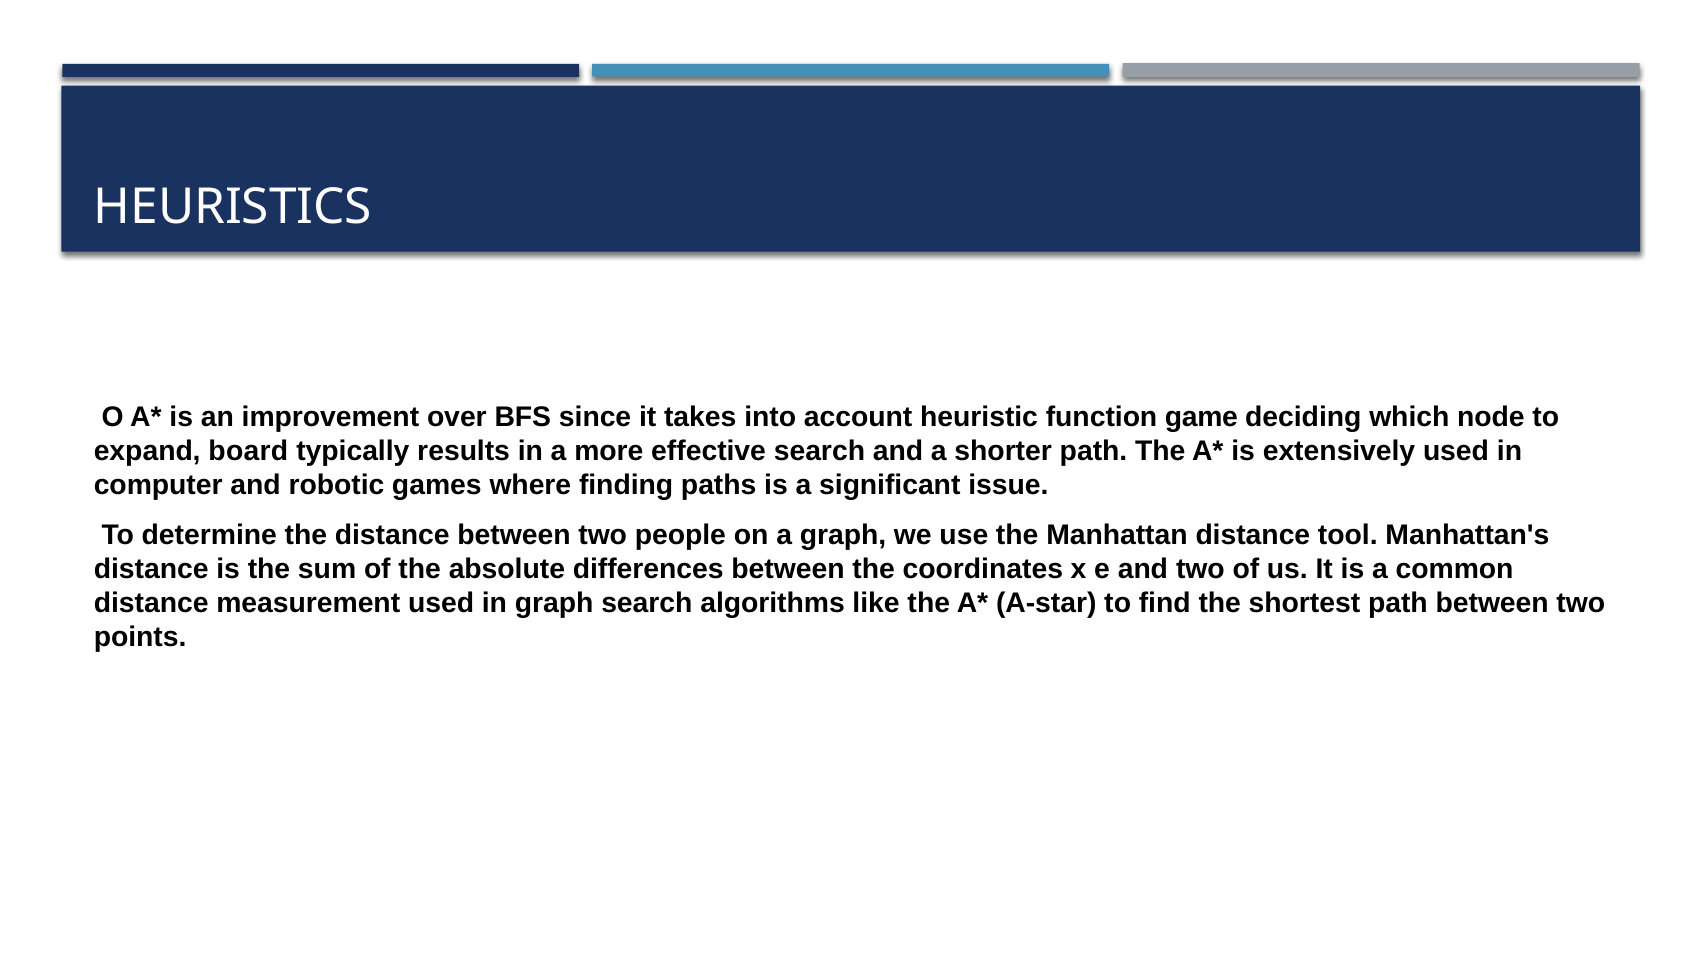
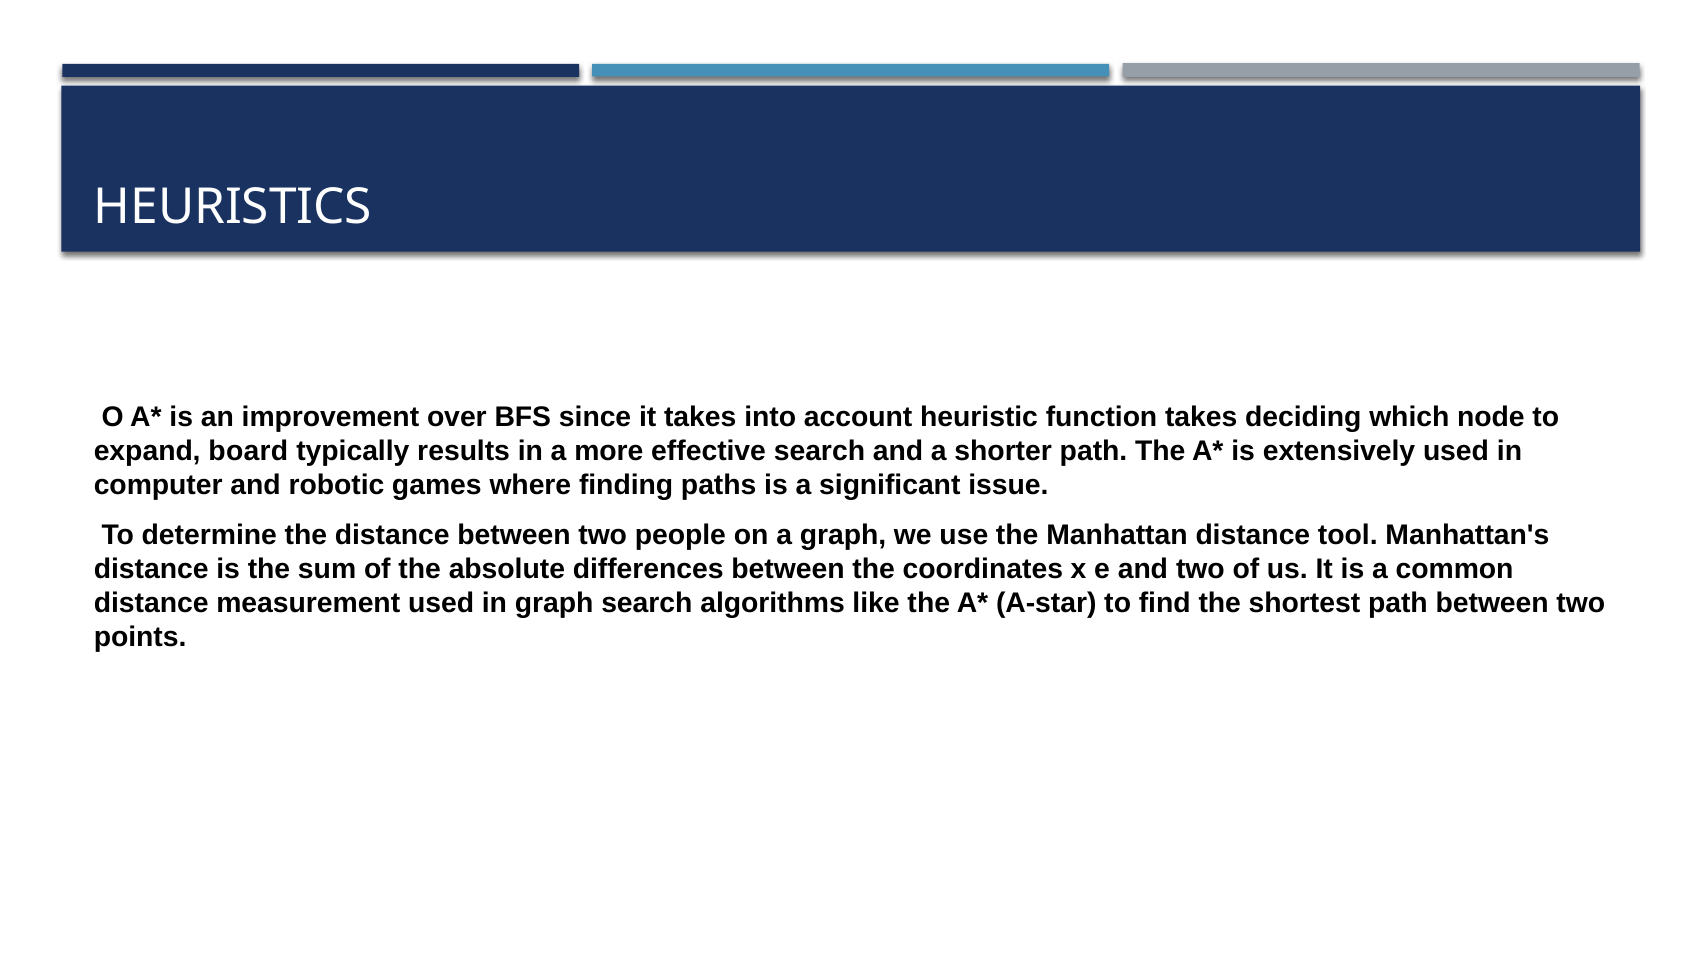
function game: game -> takes (1201, 417)
